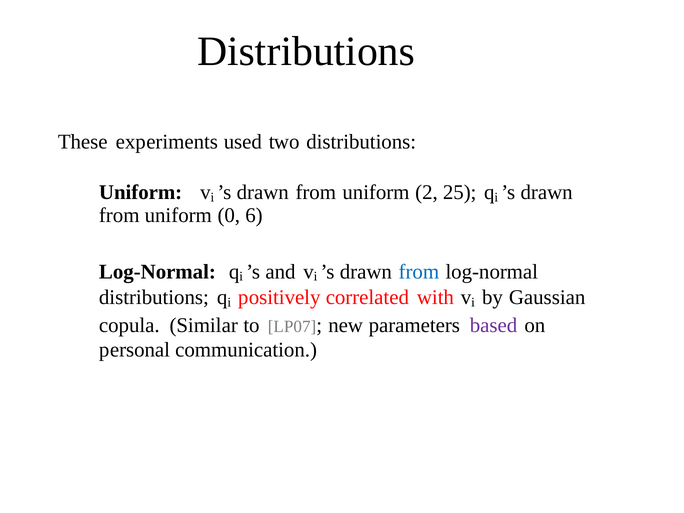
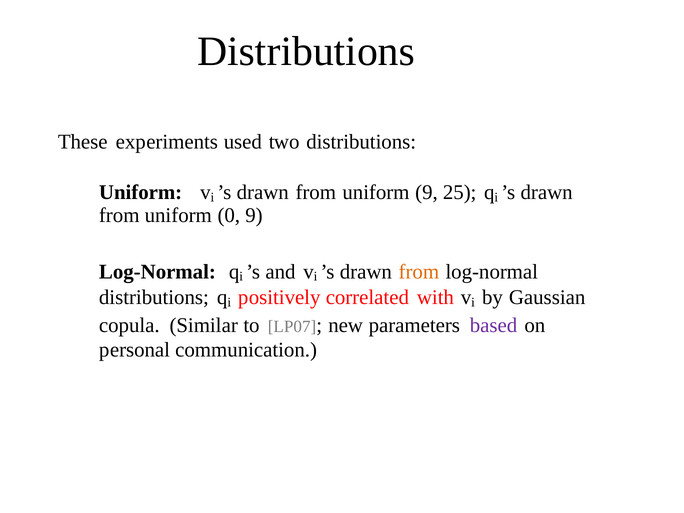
uniform 2: 2 -> 9 (426, 193)
0 6: 6 -> 9 (254, 216)
from colour: blue -> orange (419, 272)
